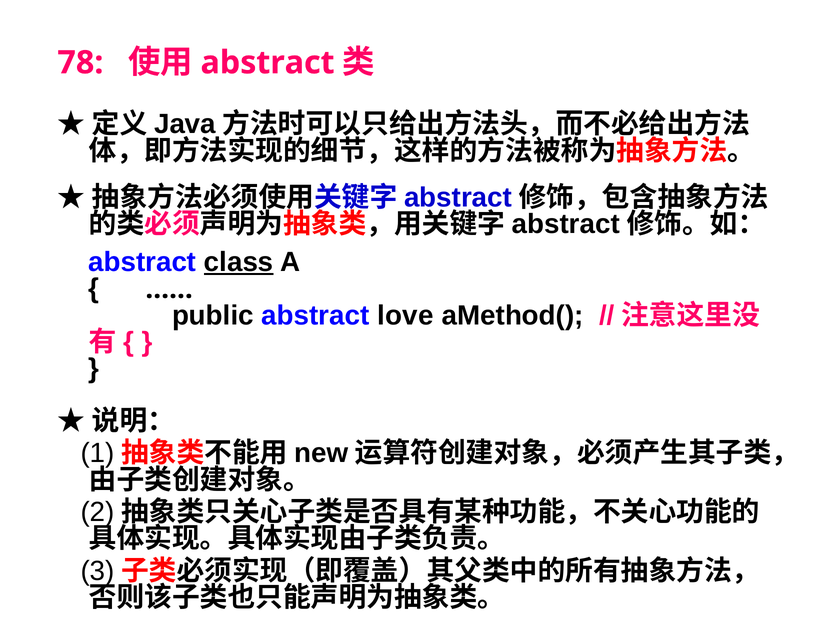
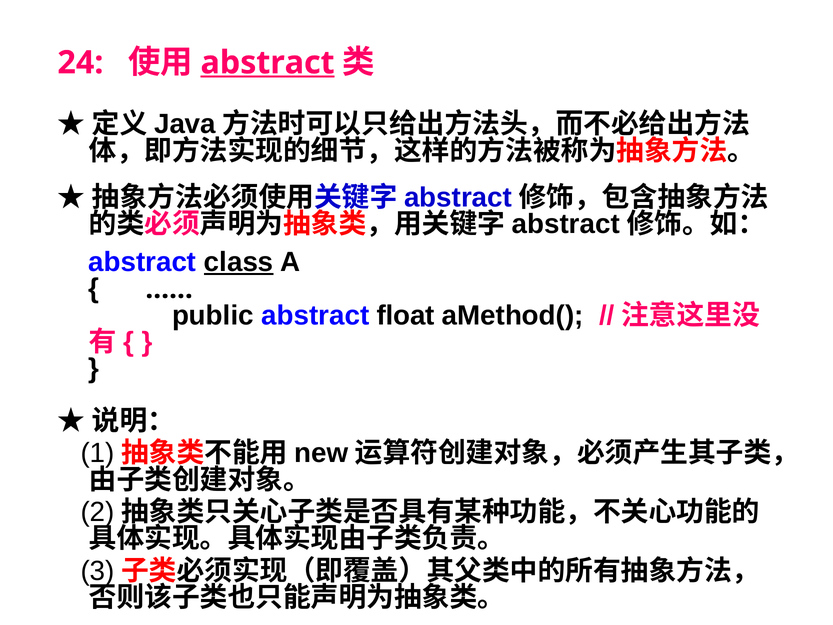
78: 78 -> 24 (80, 63)
abstract underline: none -> present (268, 63)
love: love -> float (406, 315)
